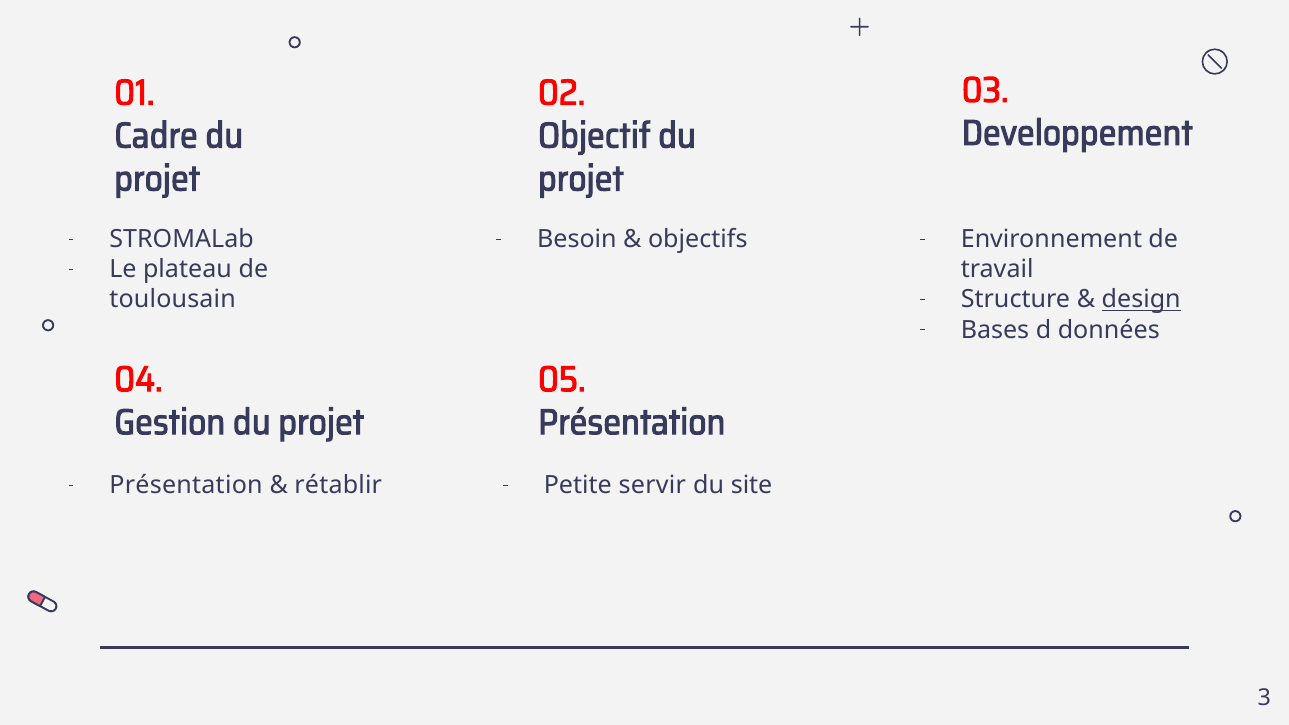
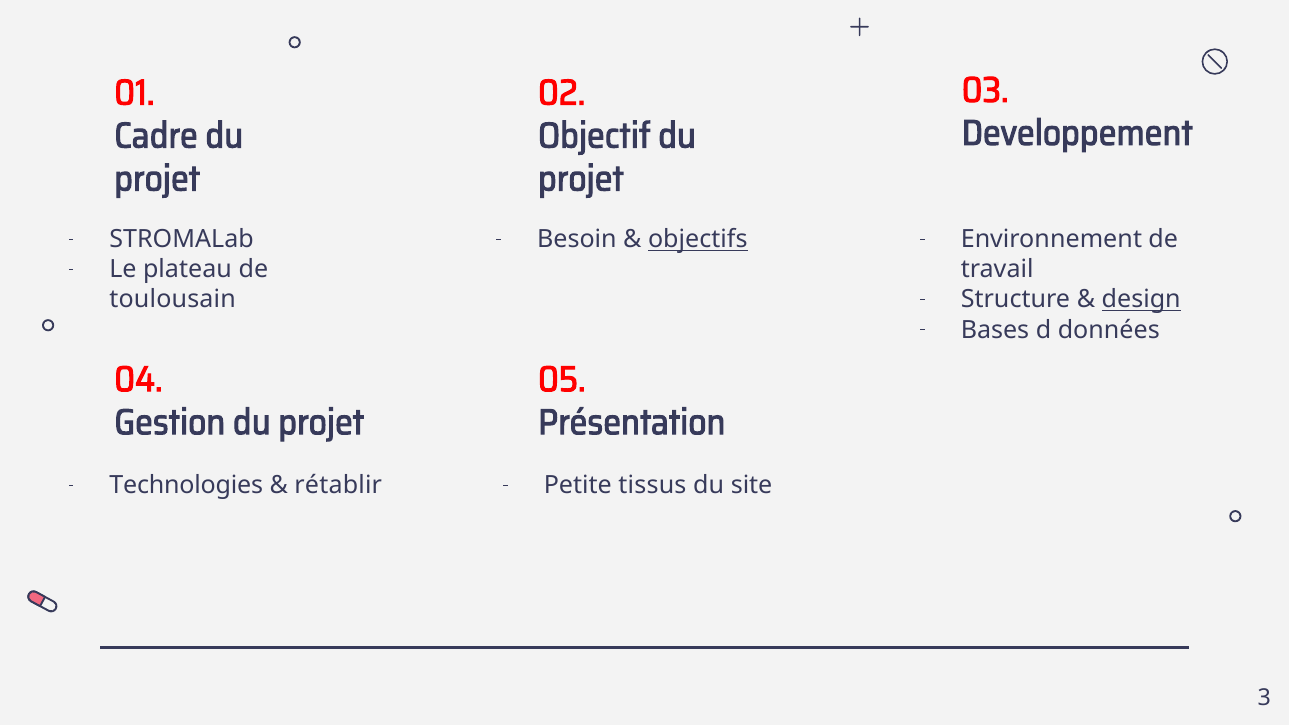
objectifs underline: none -> present (698, 240)
Présentation: Présentation -> Technologies (186, 485)
servir: servir -> tissus (652, 485)
